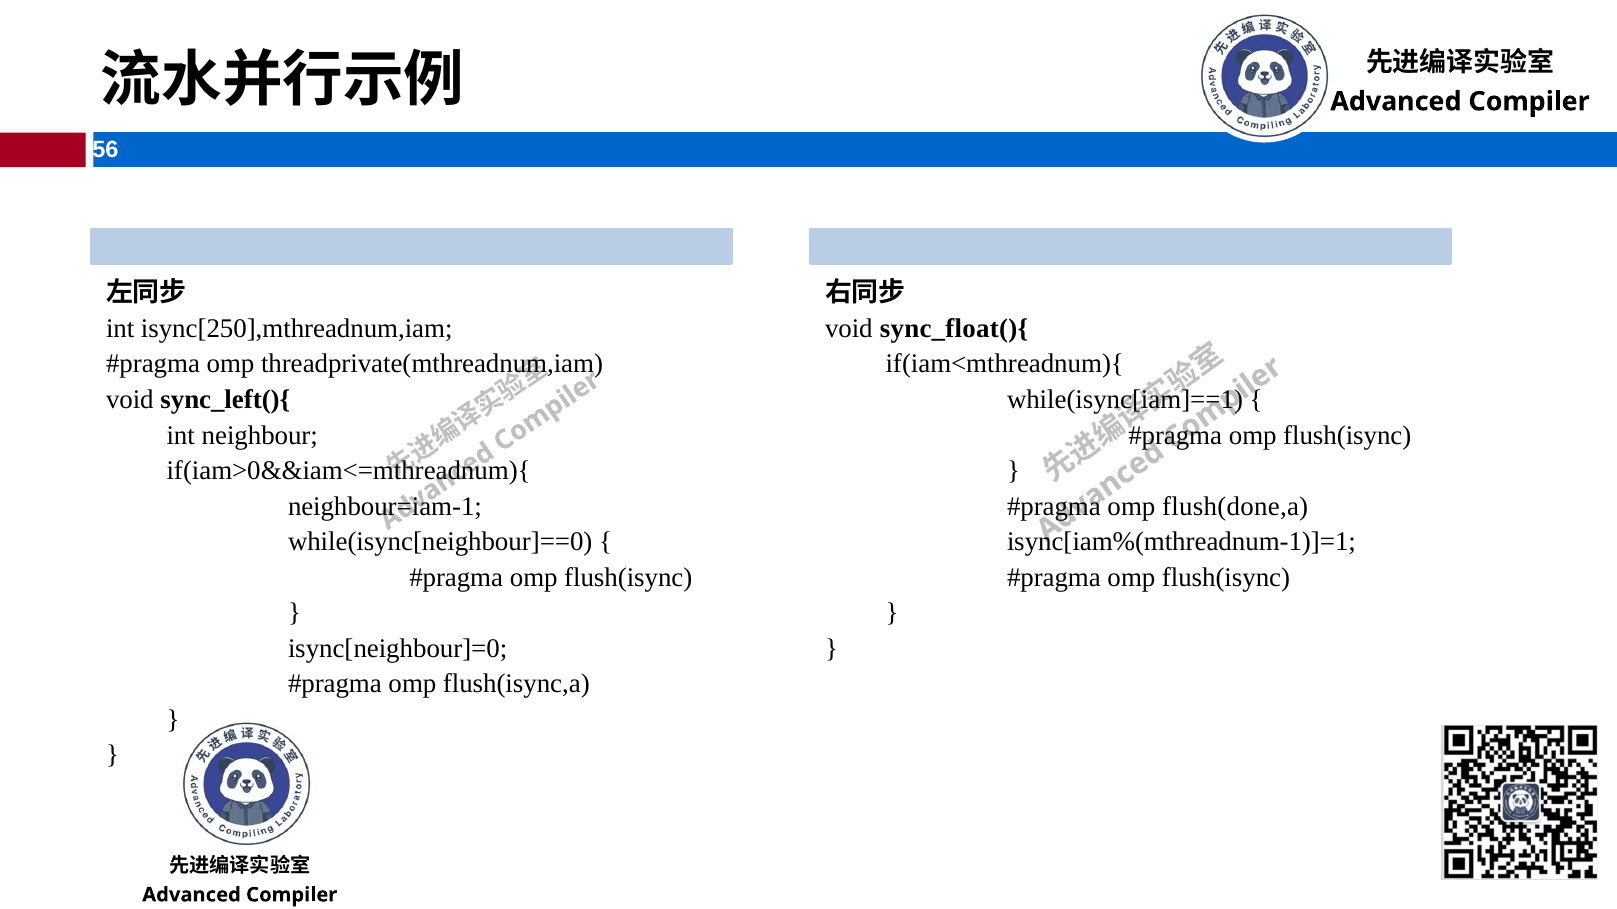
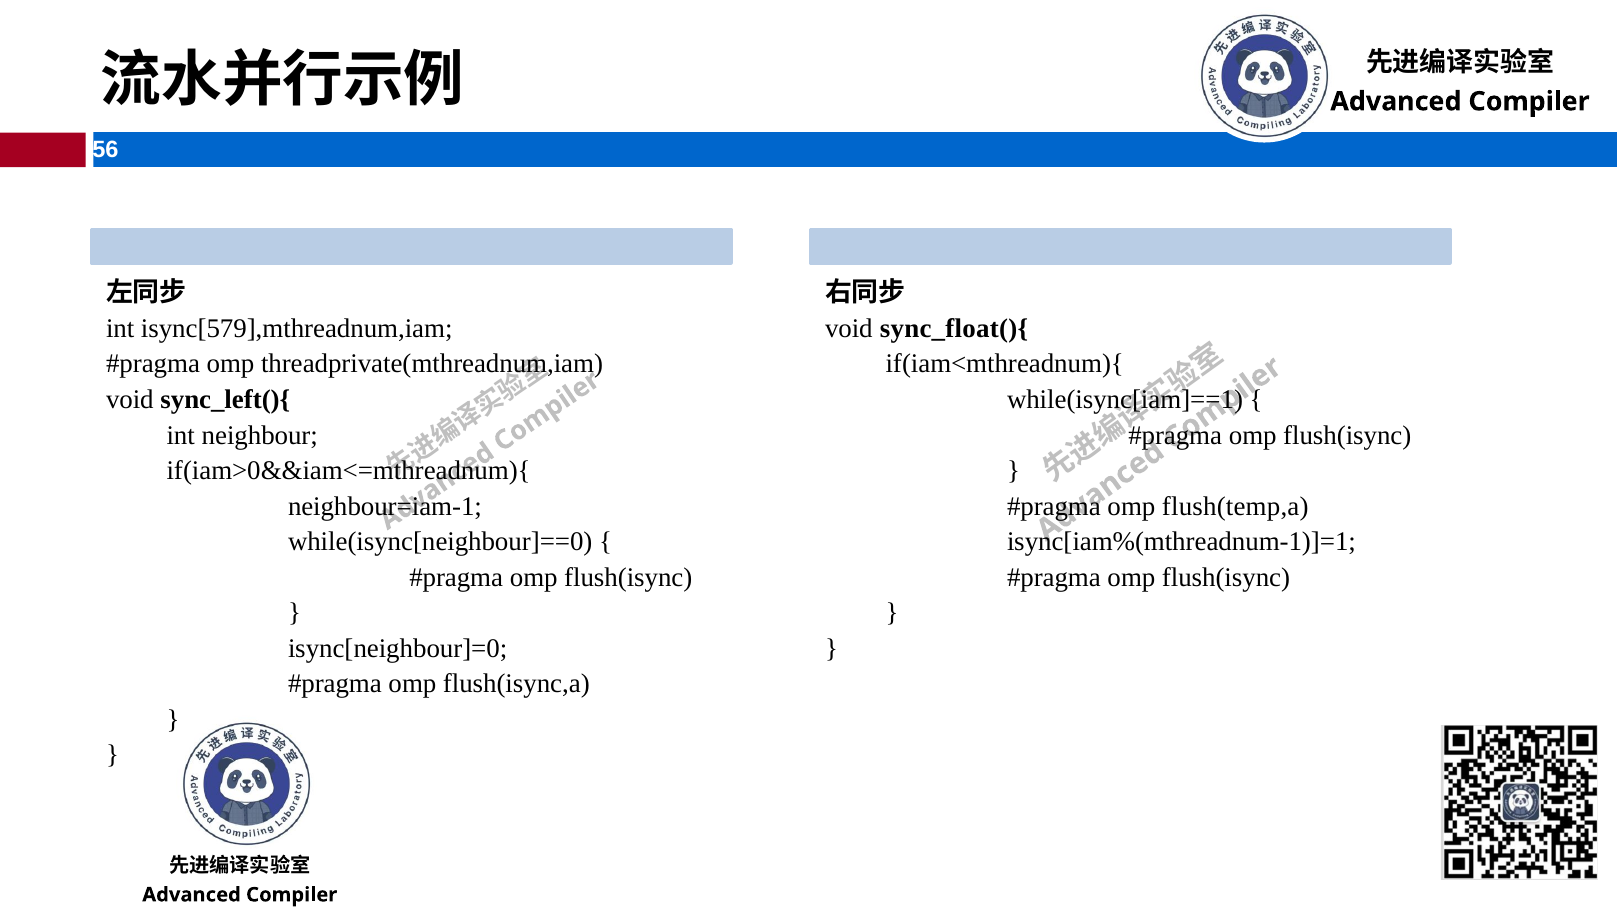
isync[250],mthreadnum,iam: isync[250],mthreadnum,iam -> isync[579],mthreadnum,iam (297, 329)
flush(done,a: flush(done,a -> flush(temp,a (1235, 506)
